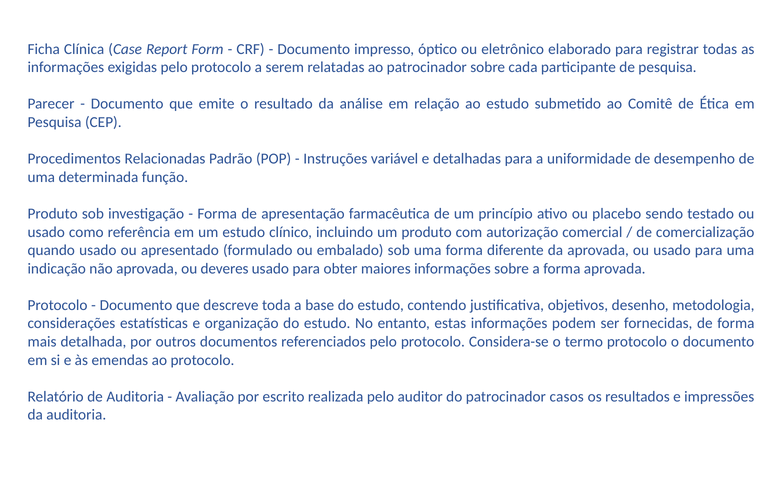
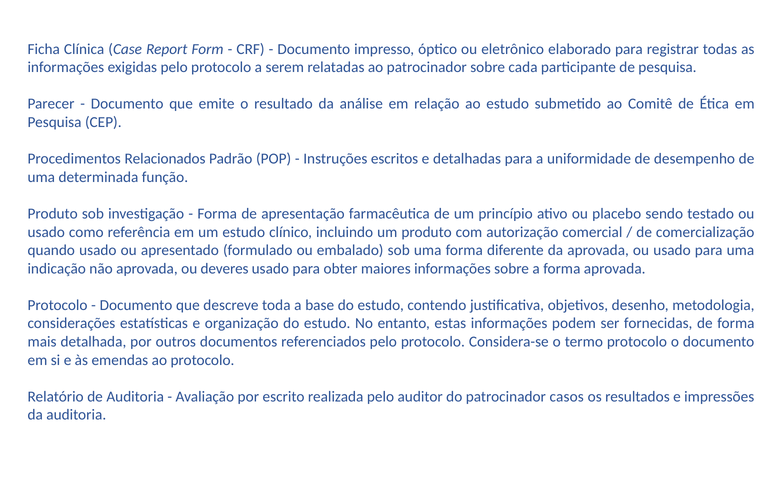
Relacionadas: Relacionadas -> Relacionados (165, 159)
variável: variável -> escritos (395, 159)
